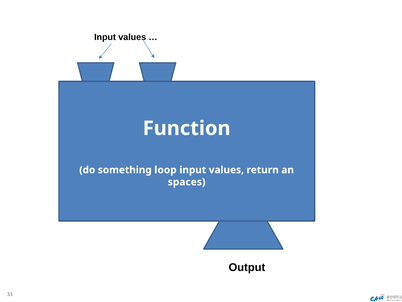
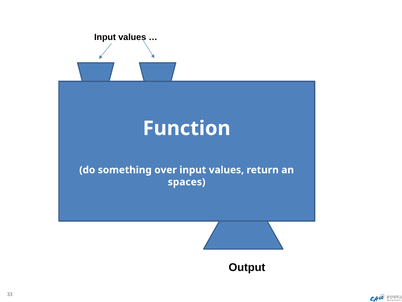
loop: loop -> over (166, 170)
